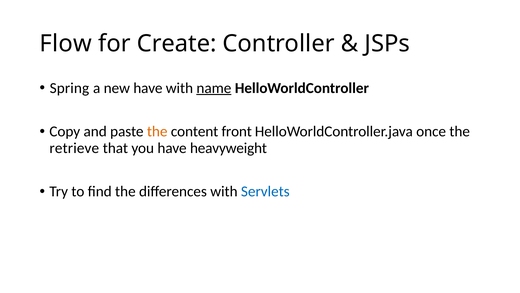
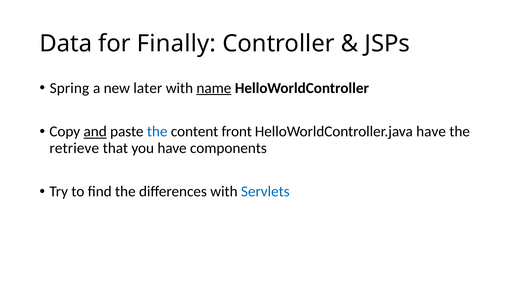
Flow: Flow -> Data (66, 44)
Create: Create -> Finally (176, 44)
new have: have -> later (148, 88)
and underline: none -> present (95, 131)
the colour: orange -> blue (157, 131)
HelloWorldController.java once: once -> have (431, 131)
heavyweight: heavyweight -> components (228, 148)
